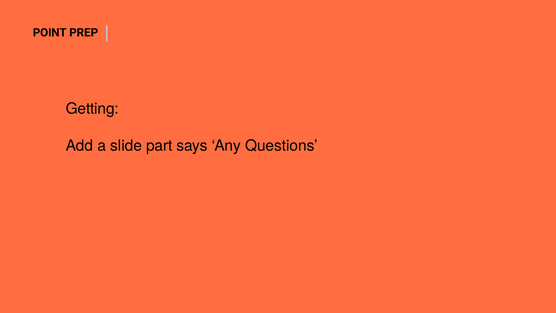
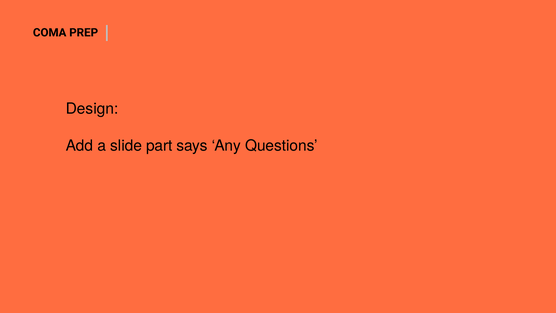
POINT: POINT -> COMA (50, 33)
Getting: Getting -> Design (92, 109)
